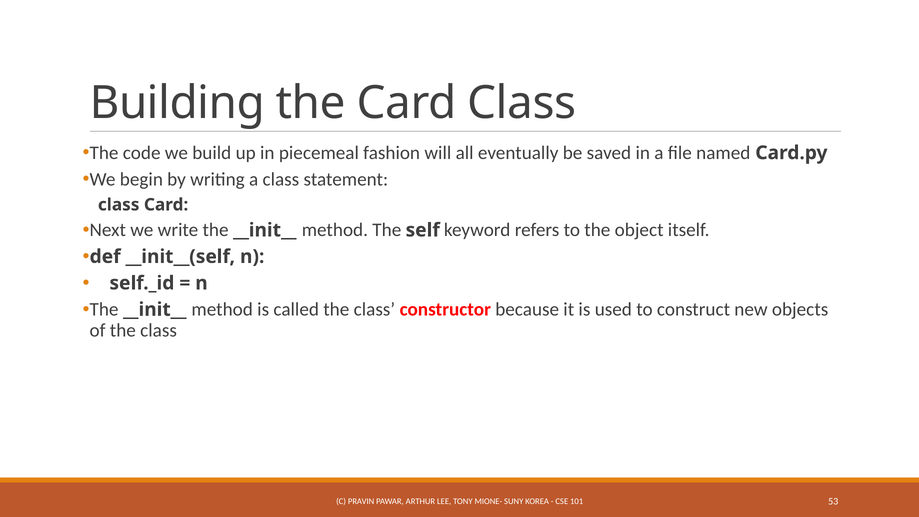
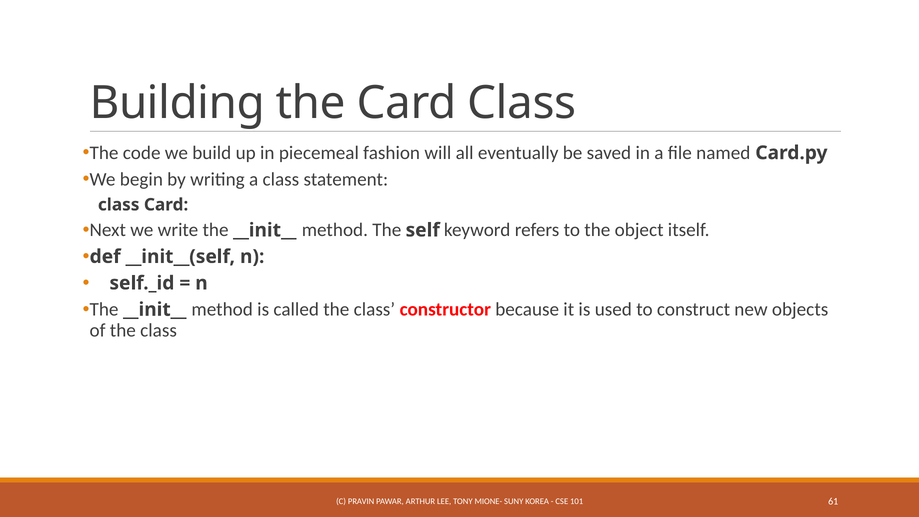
53: 53 -> 61 (833, 501)
